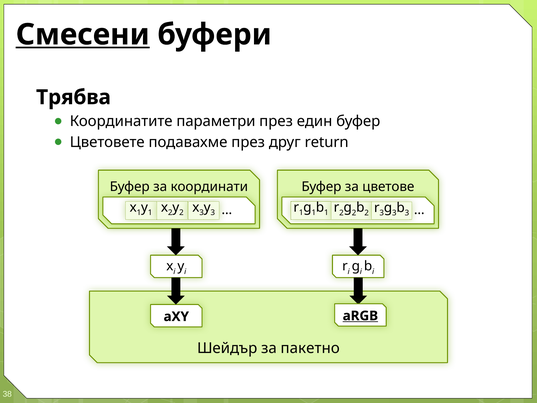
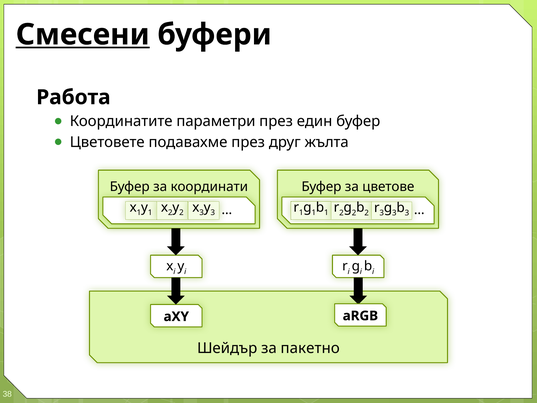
Трябва: Трябва -> Работа (73, 97)
return: return -> жълта (327, 142)
aRGB underline: present -> none (360, 316)
